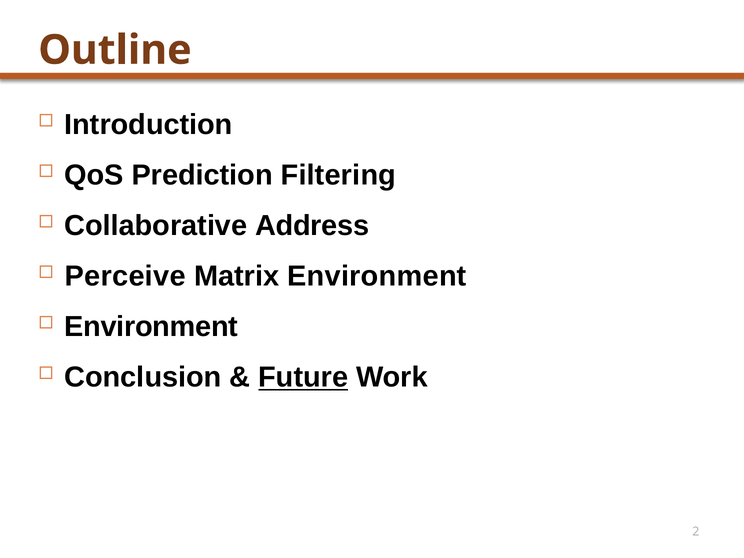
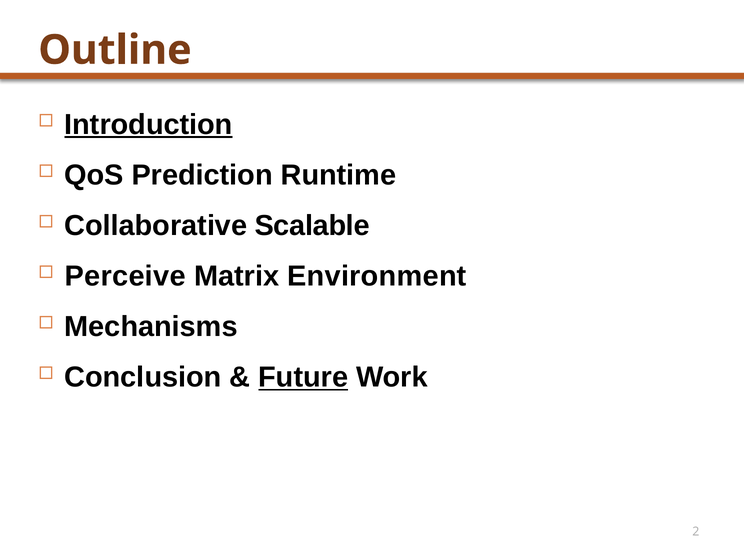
Introduction underline: none -> present (148, 125)
Filtering: Filtering -> Runtime (339, 175)
Address: Address -> Scalable (312, 226)
Environment: Environment -> Mechanisms (151, 327)
